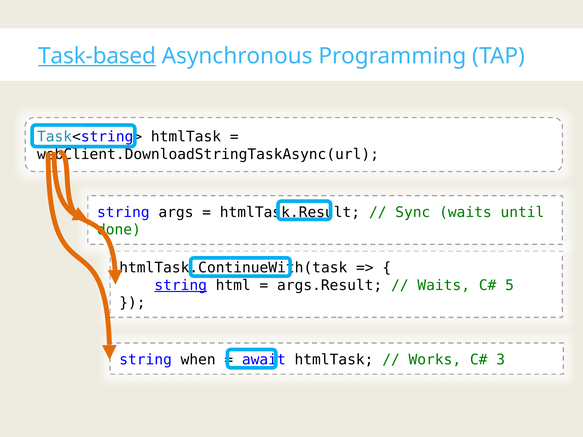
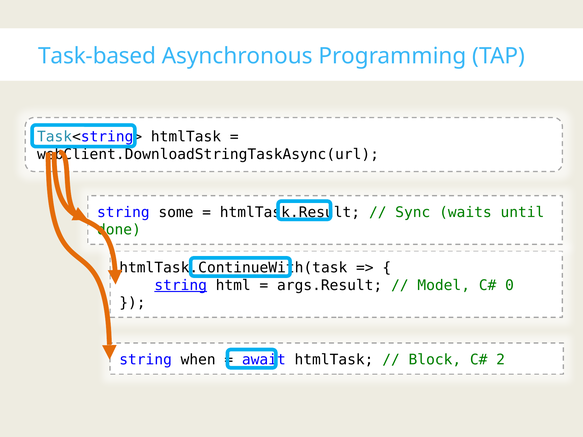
Task-based underline: present -> none (97, 56)
args: args -> some (176, 212)
Waits: Waits -> Model (444, 285)
5: 5 -> 0 (509, 285)
Works: Works -> Block (435, 360)
3: 3 -> 2 (501, 360)
